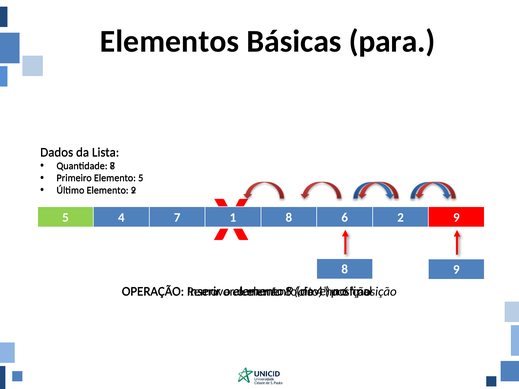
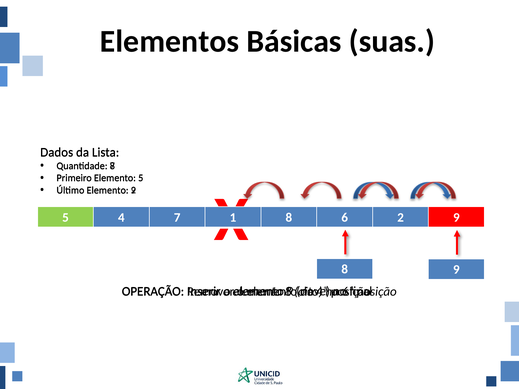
para: para -> suas (392, 41)
